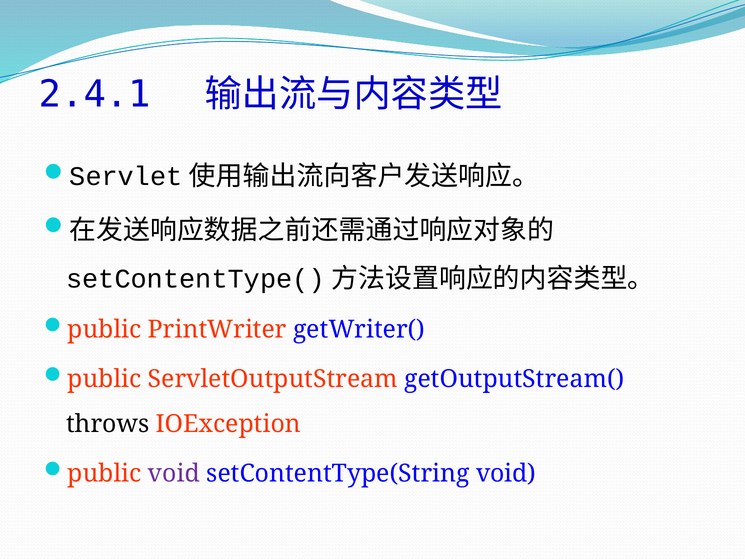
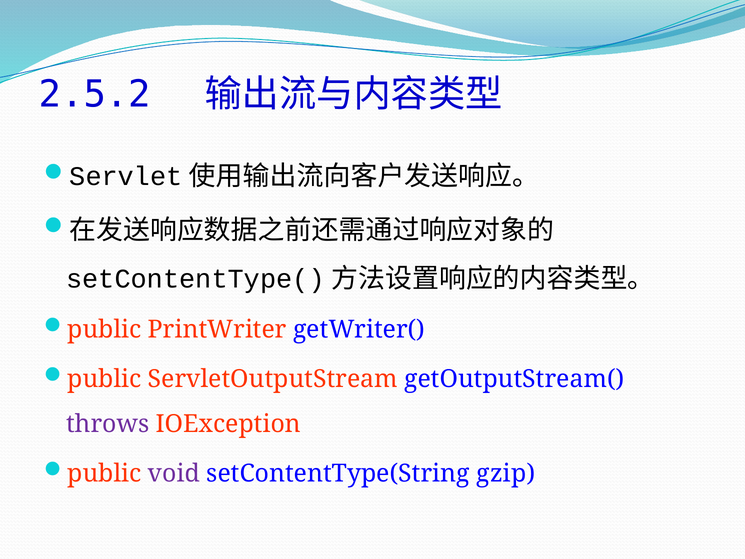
2.4.1: 2.4.1 -> 2.5.2 (95, 94)
throws colour: black -> purple (108, 424)
setContentType(String void: void -> gzip (506, 473)
